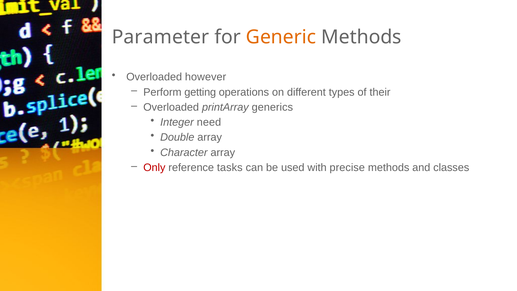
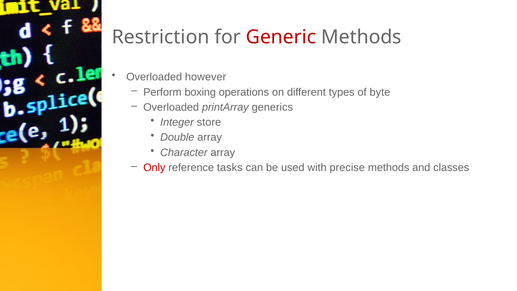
Parameter: Parameter -> Restriction (161, 37)
Generic colour: orange -> red (281, 37)
getting: getting -> boxing (200, 92)
their: their -> byte (380, 92)
need: need -> store (209, 122)
